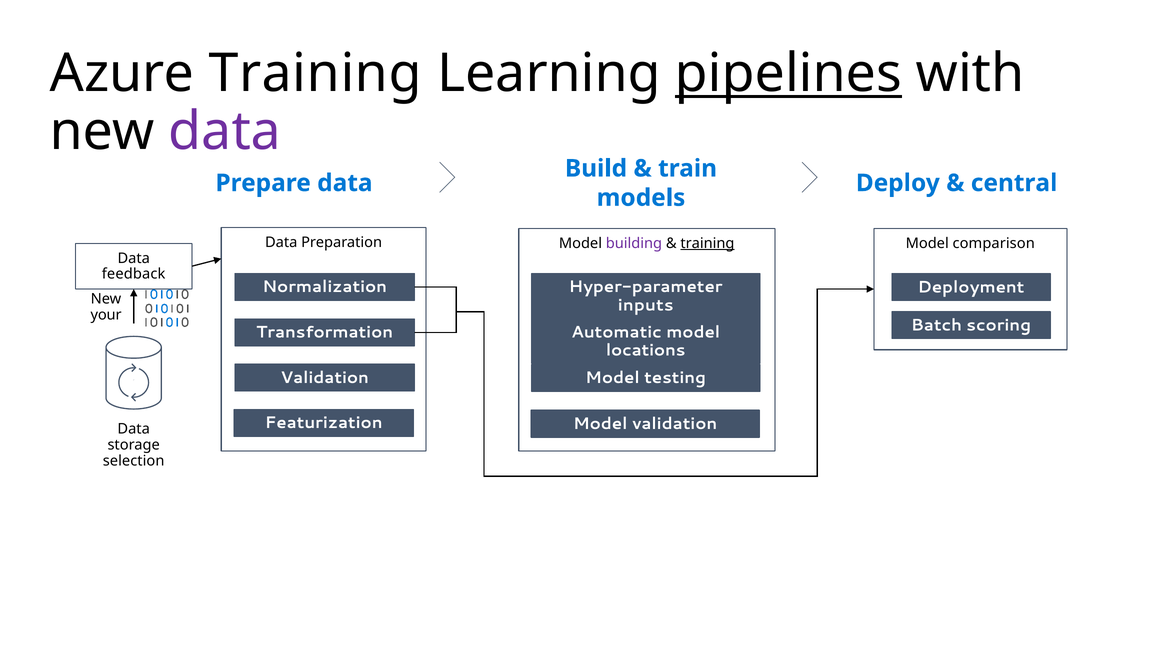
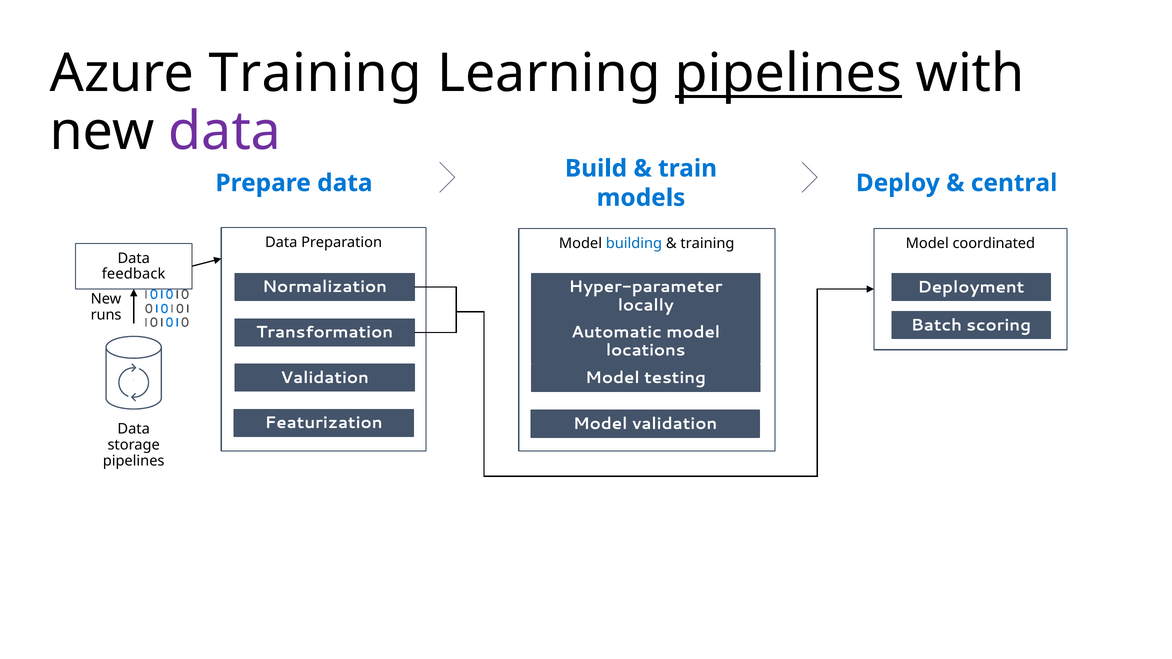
building colour: purple -> blue (634, 243)
training underline: present -> none (707, 243)
comparison: comparison -> coordinated (994, 243)
inputs: inputs -> locally (646, 305)
your: your -> runs (106, 315)
selection: selection -> pipelines (134, 461)
